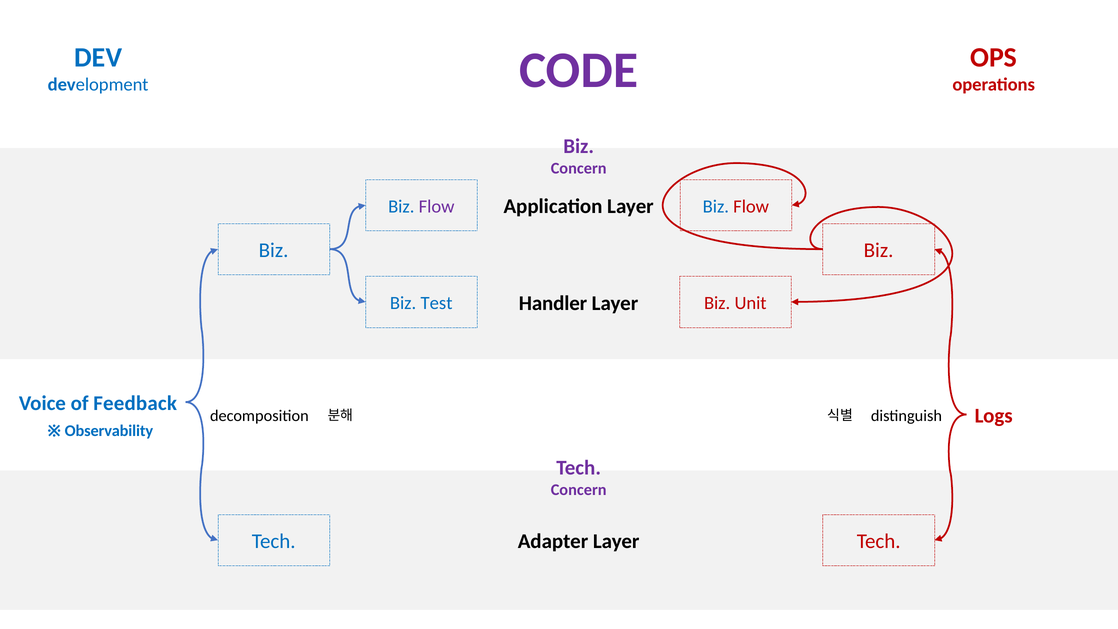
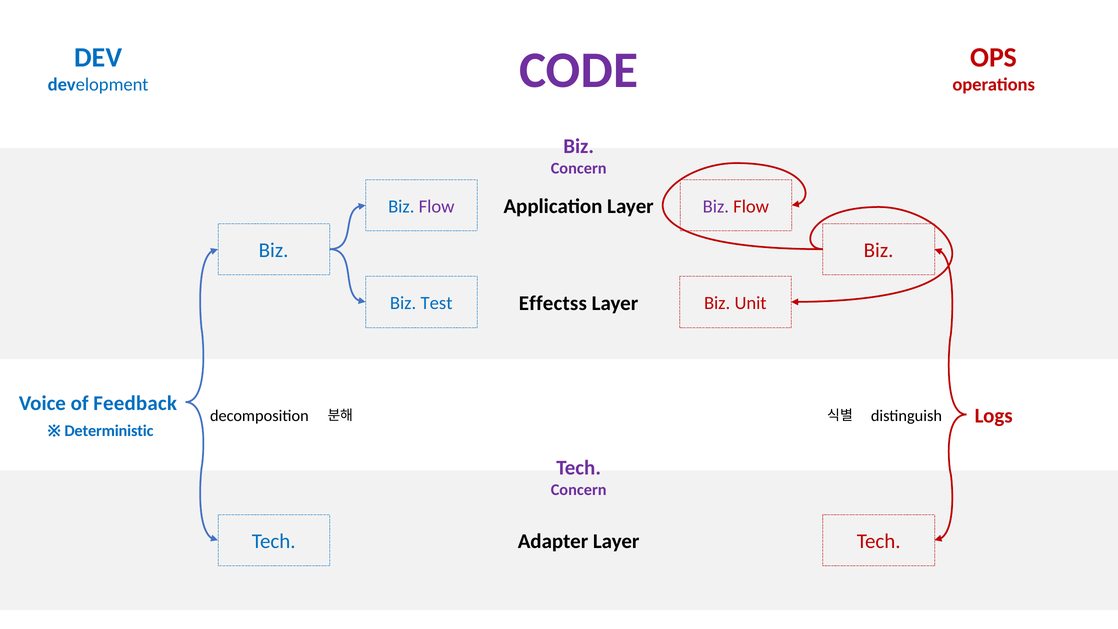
Biz colour: blue -> purple (716, 206)
Handler: Handler -> Effectss (553, 303)
Observability: Observability -> Deterministic (109, 431)
